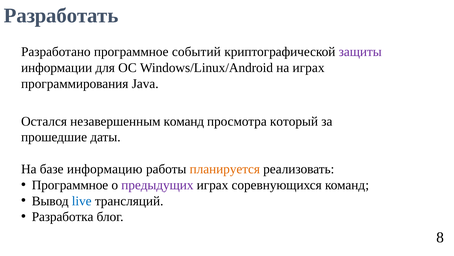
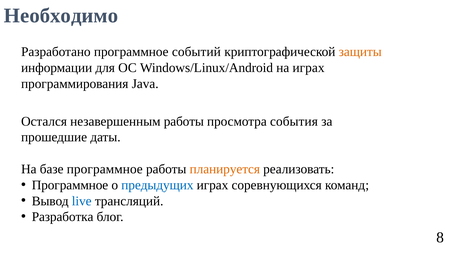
Разработать: Разработать -> Необходимо (61, 16)
защиты colour: purple -> orange (360, 52)
незавершенным команд: команд -> работы (184, 121)
который: который -> события (294, 121)
базе информацию: информацию -> программное (105, 169)
предыдущих colour: purple -> blue (157, 185)
